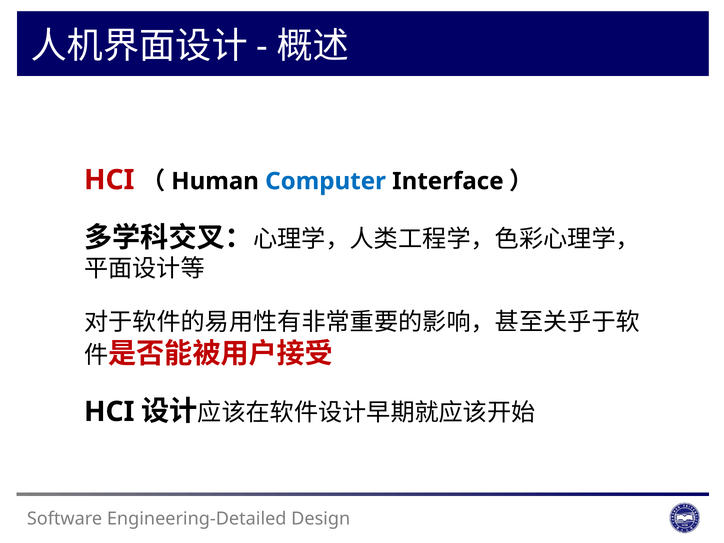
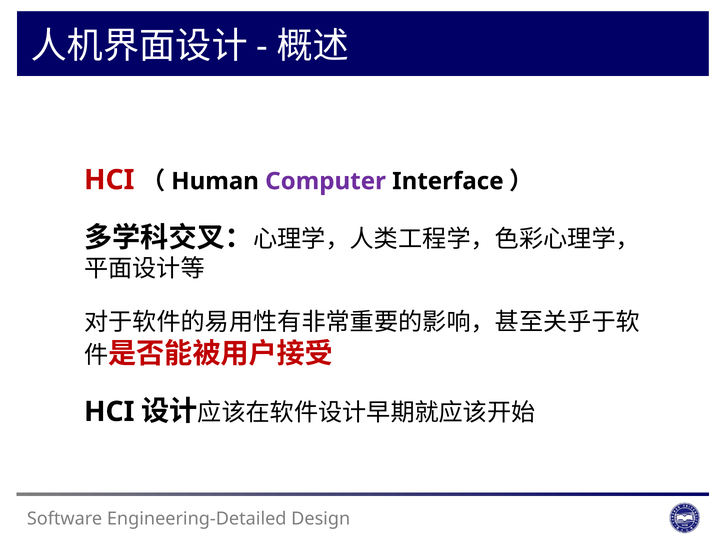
Computer colour: blue -> purple (326, 181)
